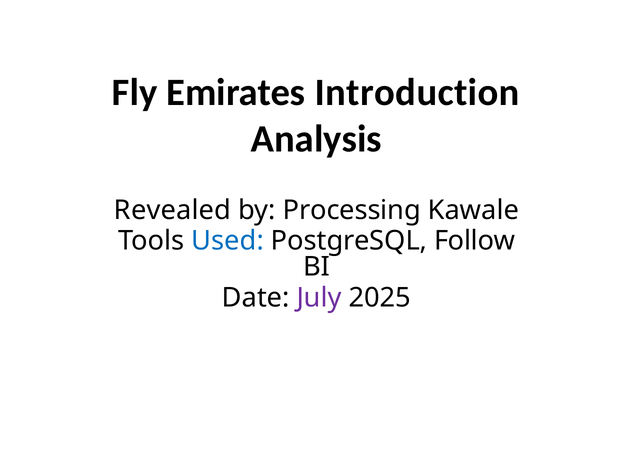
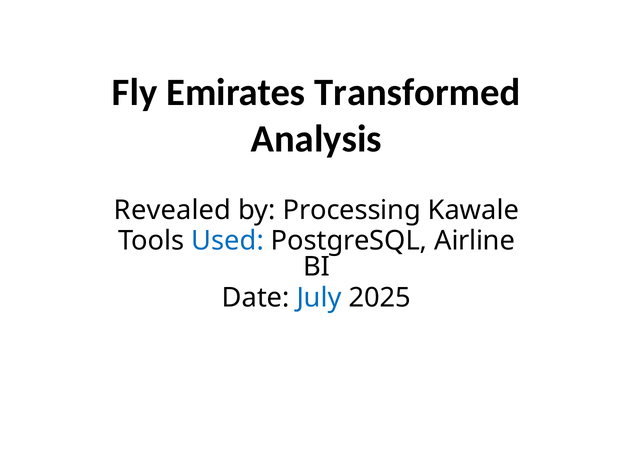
Introduction: Introduction -> Transformed (417, 92)
Follow: Follow -> Airline (475, 241)
July colour: purple -> blue (319, 297)
